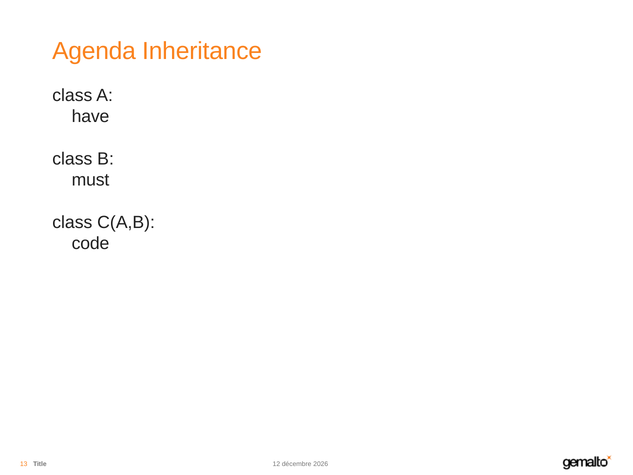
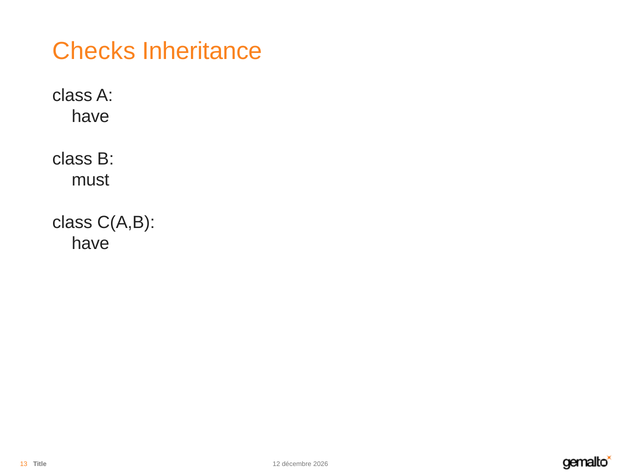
Agenda: Agenda -> Checks (94, 51)
code: code -> have (90, 243)
